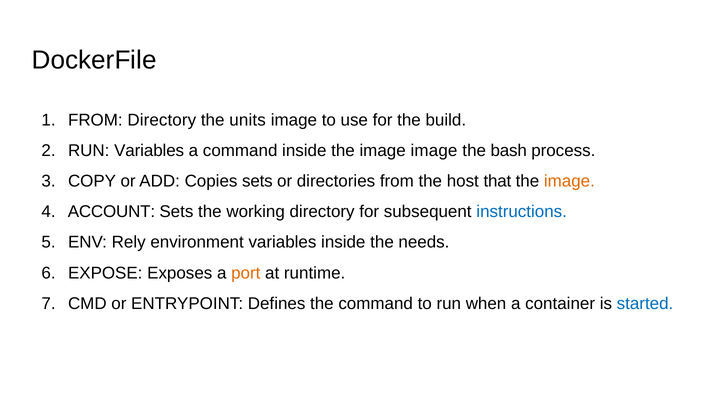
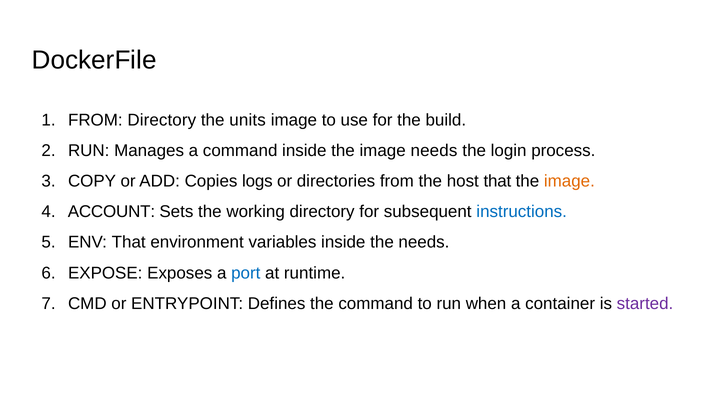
RUN Variables: Variables -> Manages (149, 151)
image image: image -> needs (434, 151)
bash: bash -> login (509, 151)
Copies sets: sets -> logs (257, 181)
ENV Rely: Rely -> That (129, 242)
port colour: orange -> blue (246, 273)
started colour: blue -> purple (645, 303)
